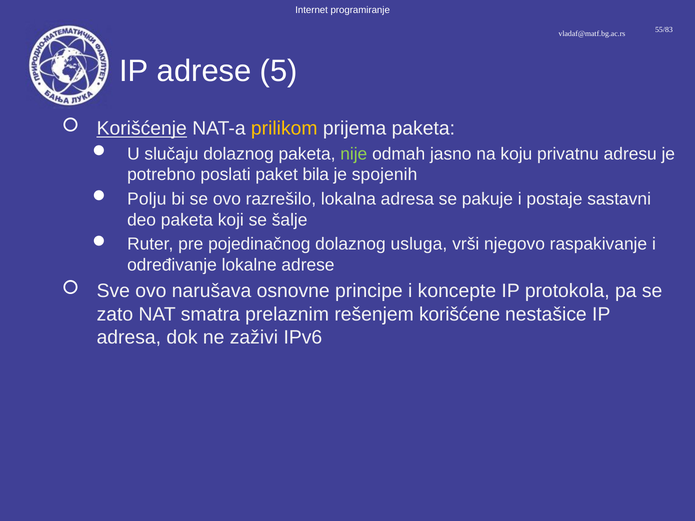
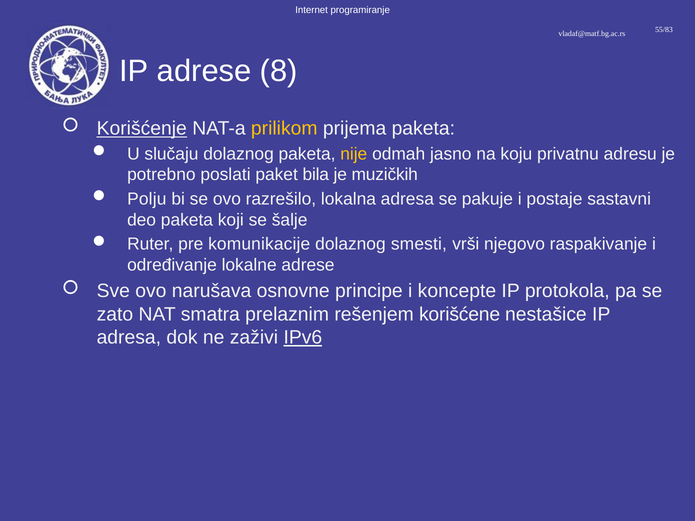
5: 5 -> 8 (279, 71)
nije colour: light green -> yellow (354, 154)
spojenih: spojenih -> muzičkih (385, 175)
pojedinačnog: pojedinačnog -> komunikacije (259, 244)
usluga: usluga -> smesti (419, 244)
IPv6 underline: none -> present (303, 338)
